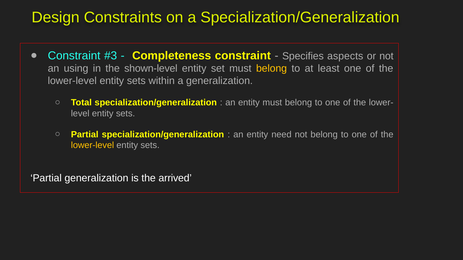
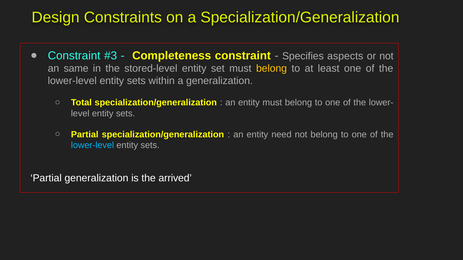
using: using -> same (76, 69)
shown-level: shown-level -> stored-level (151, 69)
lower-level colour: yellow -> light blue (92, 146)
